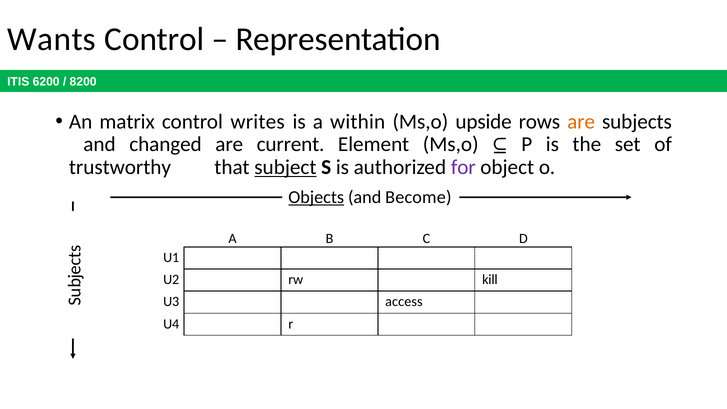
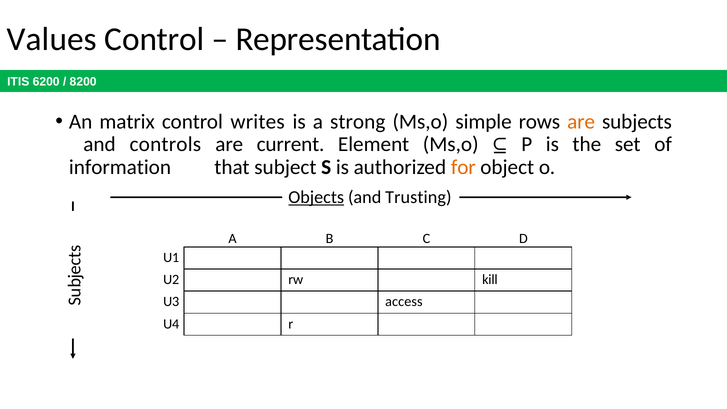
Wants: Wants -> Values (52, 39)
within: within -> strong (358, 122)
upside: upside -> simple (484, 122)
changed: changed -> controls (165, 144)
trustworthy: trustworthy -> information (120, 167)
subject underline: present -> none (285, 167)
for colour: purple -> orange (463, 167)
Become: Become -> Trusting (418, 197)
